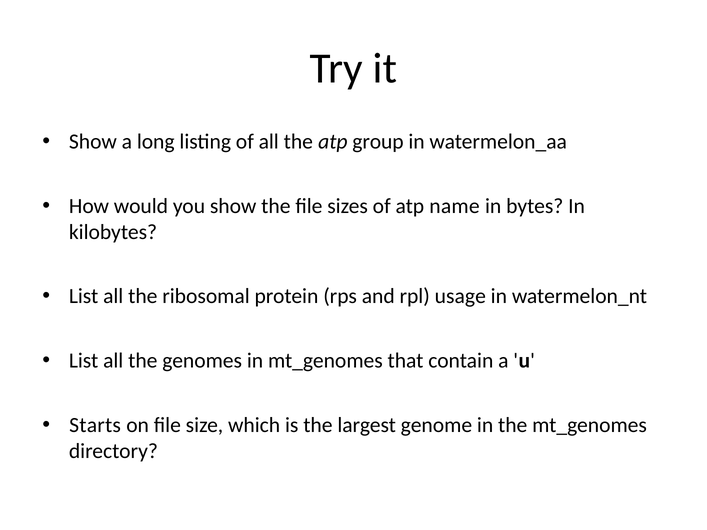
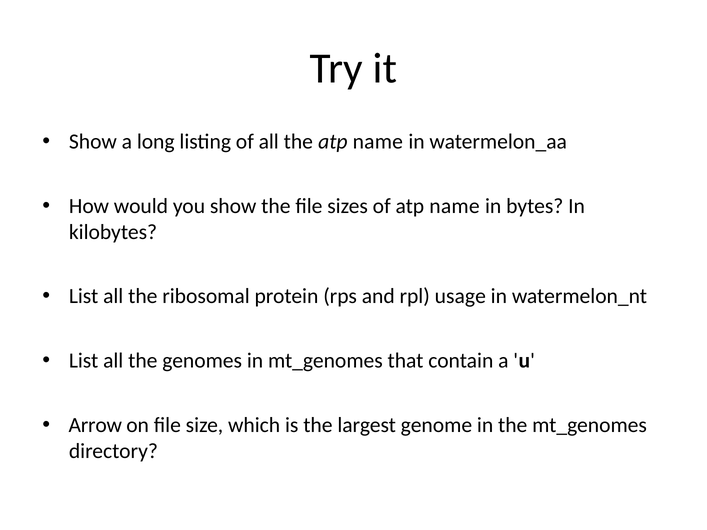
the atp group: group -> name (378, 142)
Starts: Starts -> Arrow (95, 425)
